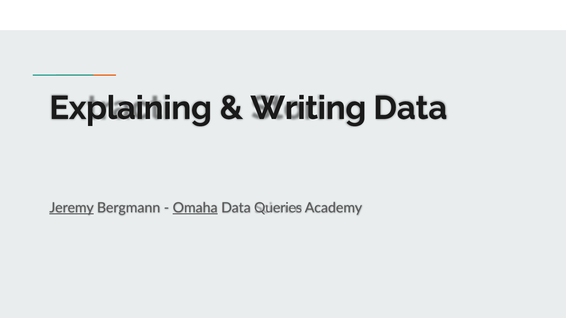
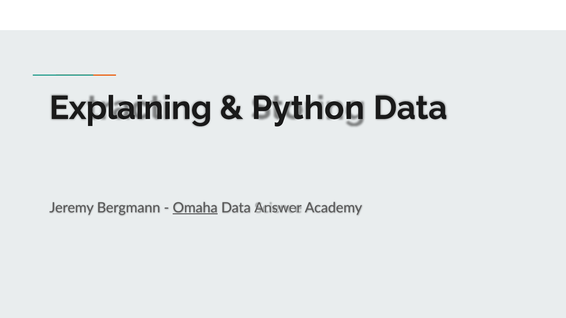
Writing: Writing -> Python (308, 108)
Jeremy underline: present -> none (72, 208)
Queries: Queries -> Answer (278, 208)
